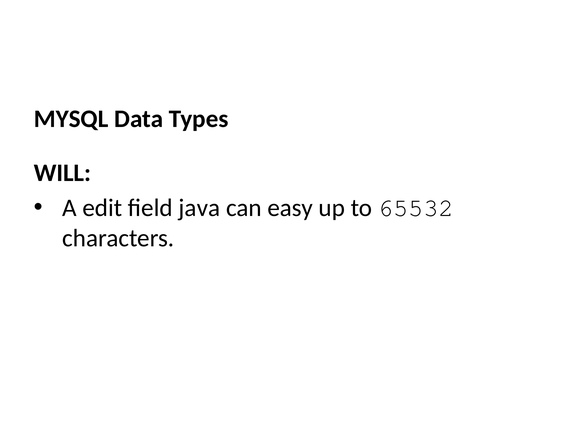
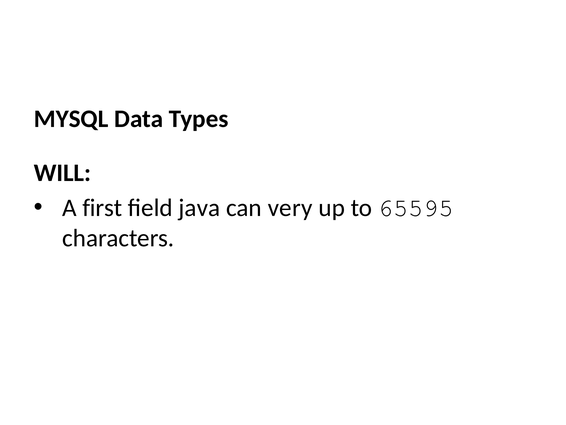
edit: edit -> first (102, 208)
easy: easy -> very (290, 208)
65532: 65532 -> 65595 (416, 208)
